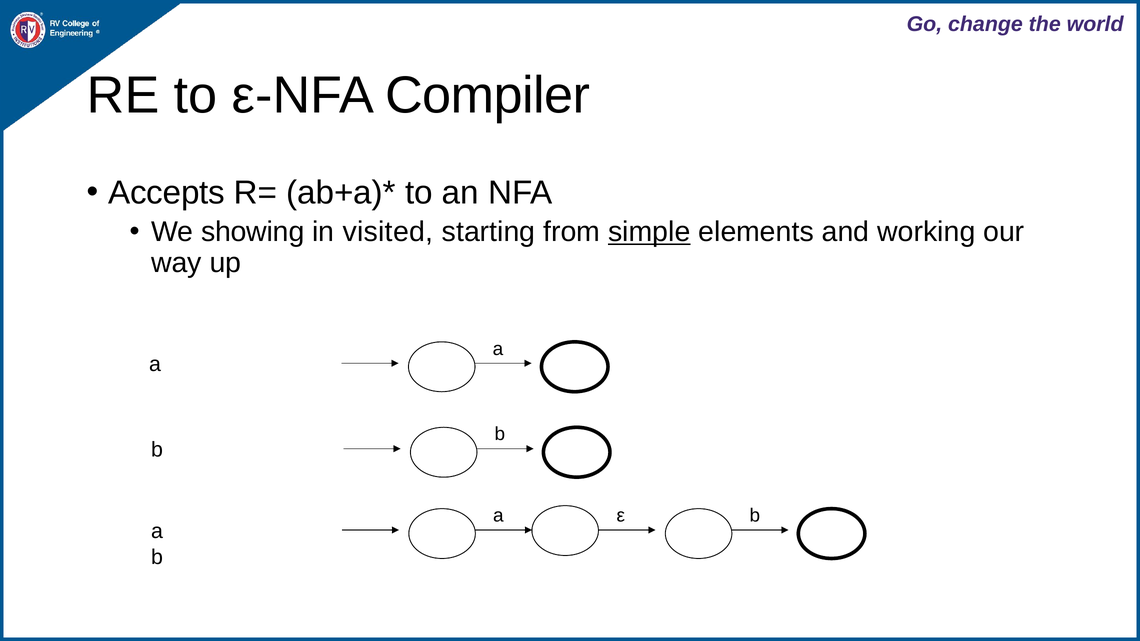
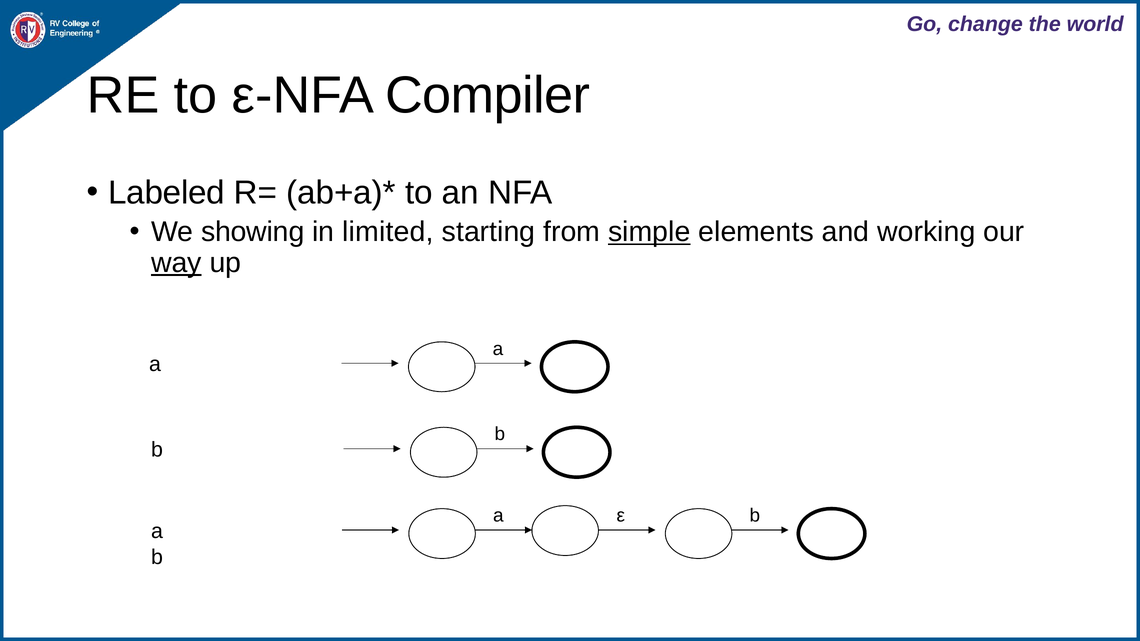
Accepts: Accepts -> Labeled (167, 193)
visited: visited -> limited (388, 232)
way underline: none -> present (176, 263)
